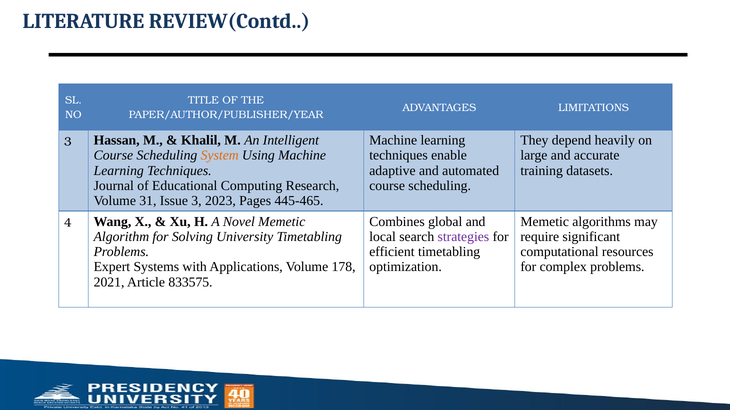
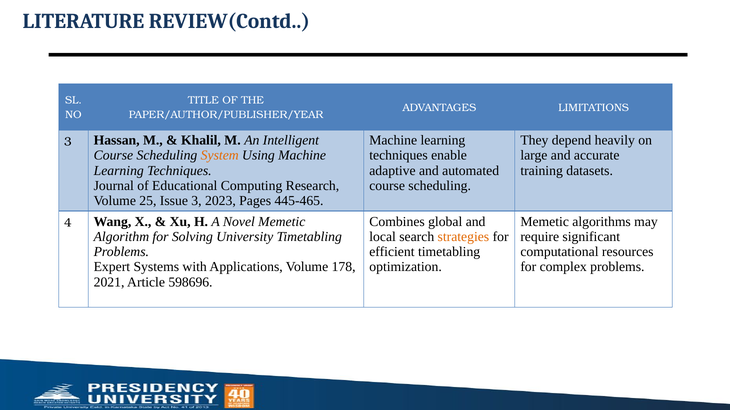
31: 31 -> 25 (148, 201)
strategies colour: purple -> orange (463, 237)
833575: 833575 -> 598696 (190, 282)
